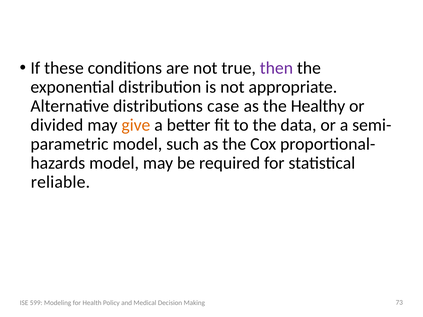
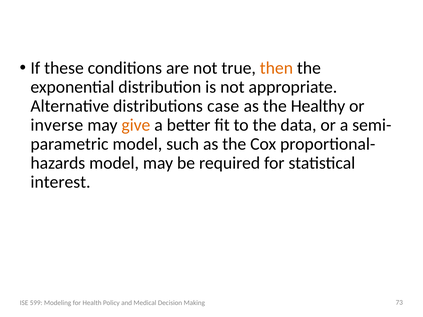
then colour: purple -> orange (276, 68)
divided: divided -> inverse (57, 125)
reliable: reliable -> interest (61, 182)
